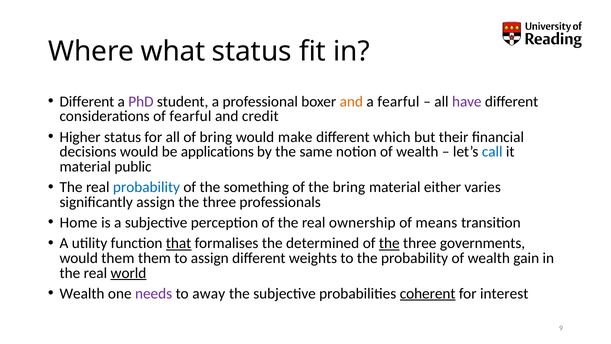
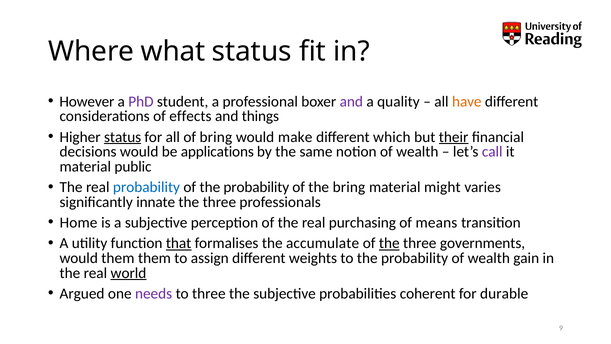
Different: Different -> However (87, 101)
and colour: orange -> purple (351, 101)
a fearful: fearful -> quality (398, 101)
have colour: purple -> orange (467, 101)
of fearful: fearful -> effects (190, 116)
credit: credit -> things (260, 116)
status underline: none -> present (123, 137)
their underline: none -> present (454, 137)
call colour: blue -> purple (492, 152)
of the something: something -> probability (256, 187)
either: either -> might (442, 187)
significantly assign: assign -> innate (156, 202)
ownership: ownership -> purchasing (362, 223)
determined: determined -> accumulate (323, 243)
Wealth: Wealth -> Argued (82, 293)
to away: away -> three (209, 293)
coherent underline: present -> none (428, 293)
interest: interest -> durable (504, 293)
